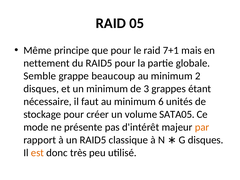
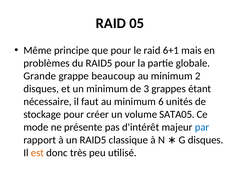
7+1: 7+1 -> 6+1 (171, 50)
nettement: nettement -> problèmes (47, 63)
Semble: Semble -> Grande (40, 76)
par colour: orange -> blue (202, 127)
